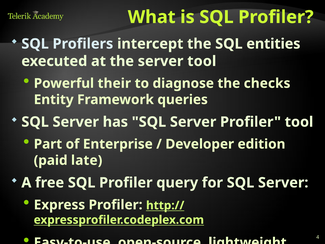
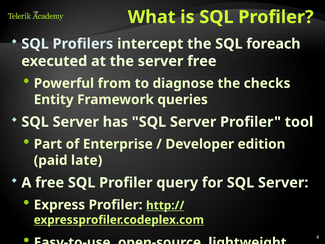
entities: entities -> foreach (273, 44)
server tool: tool -> free (202, 61)
their: their -> from (114, 83)
